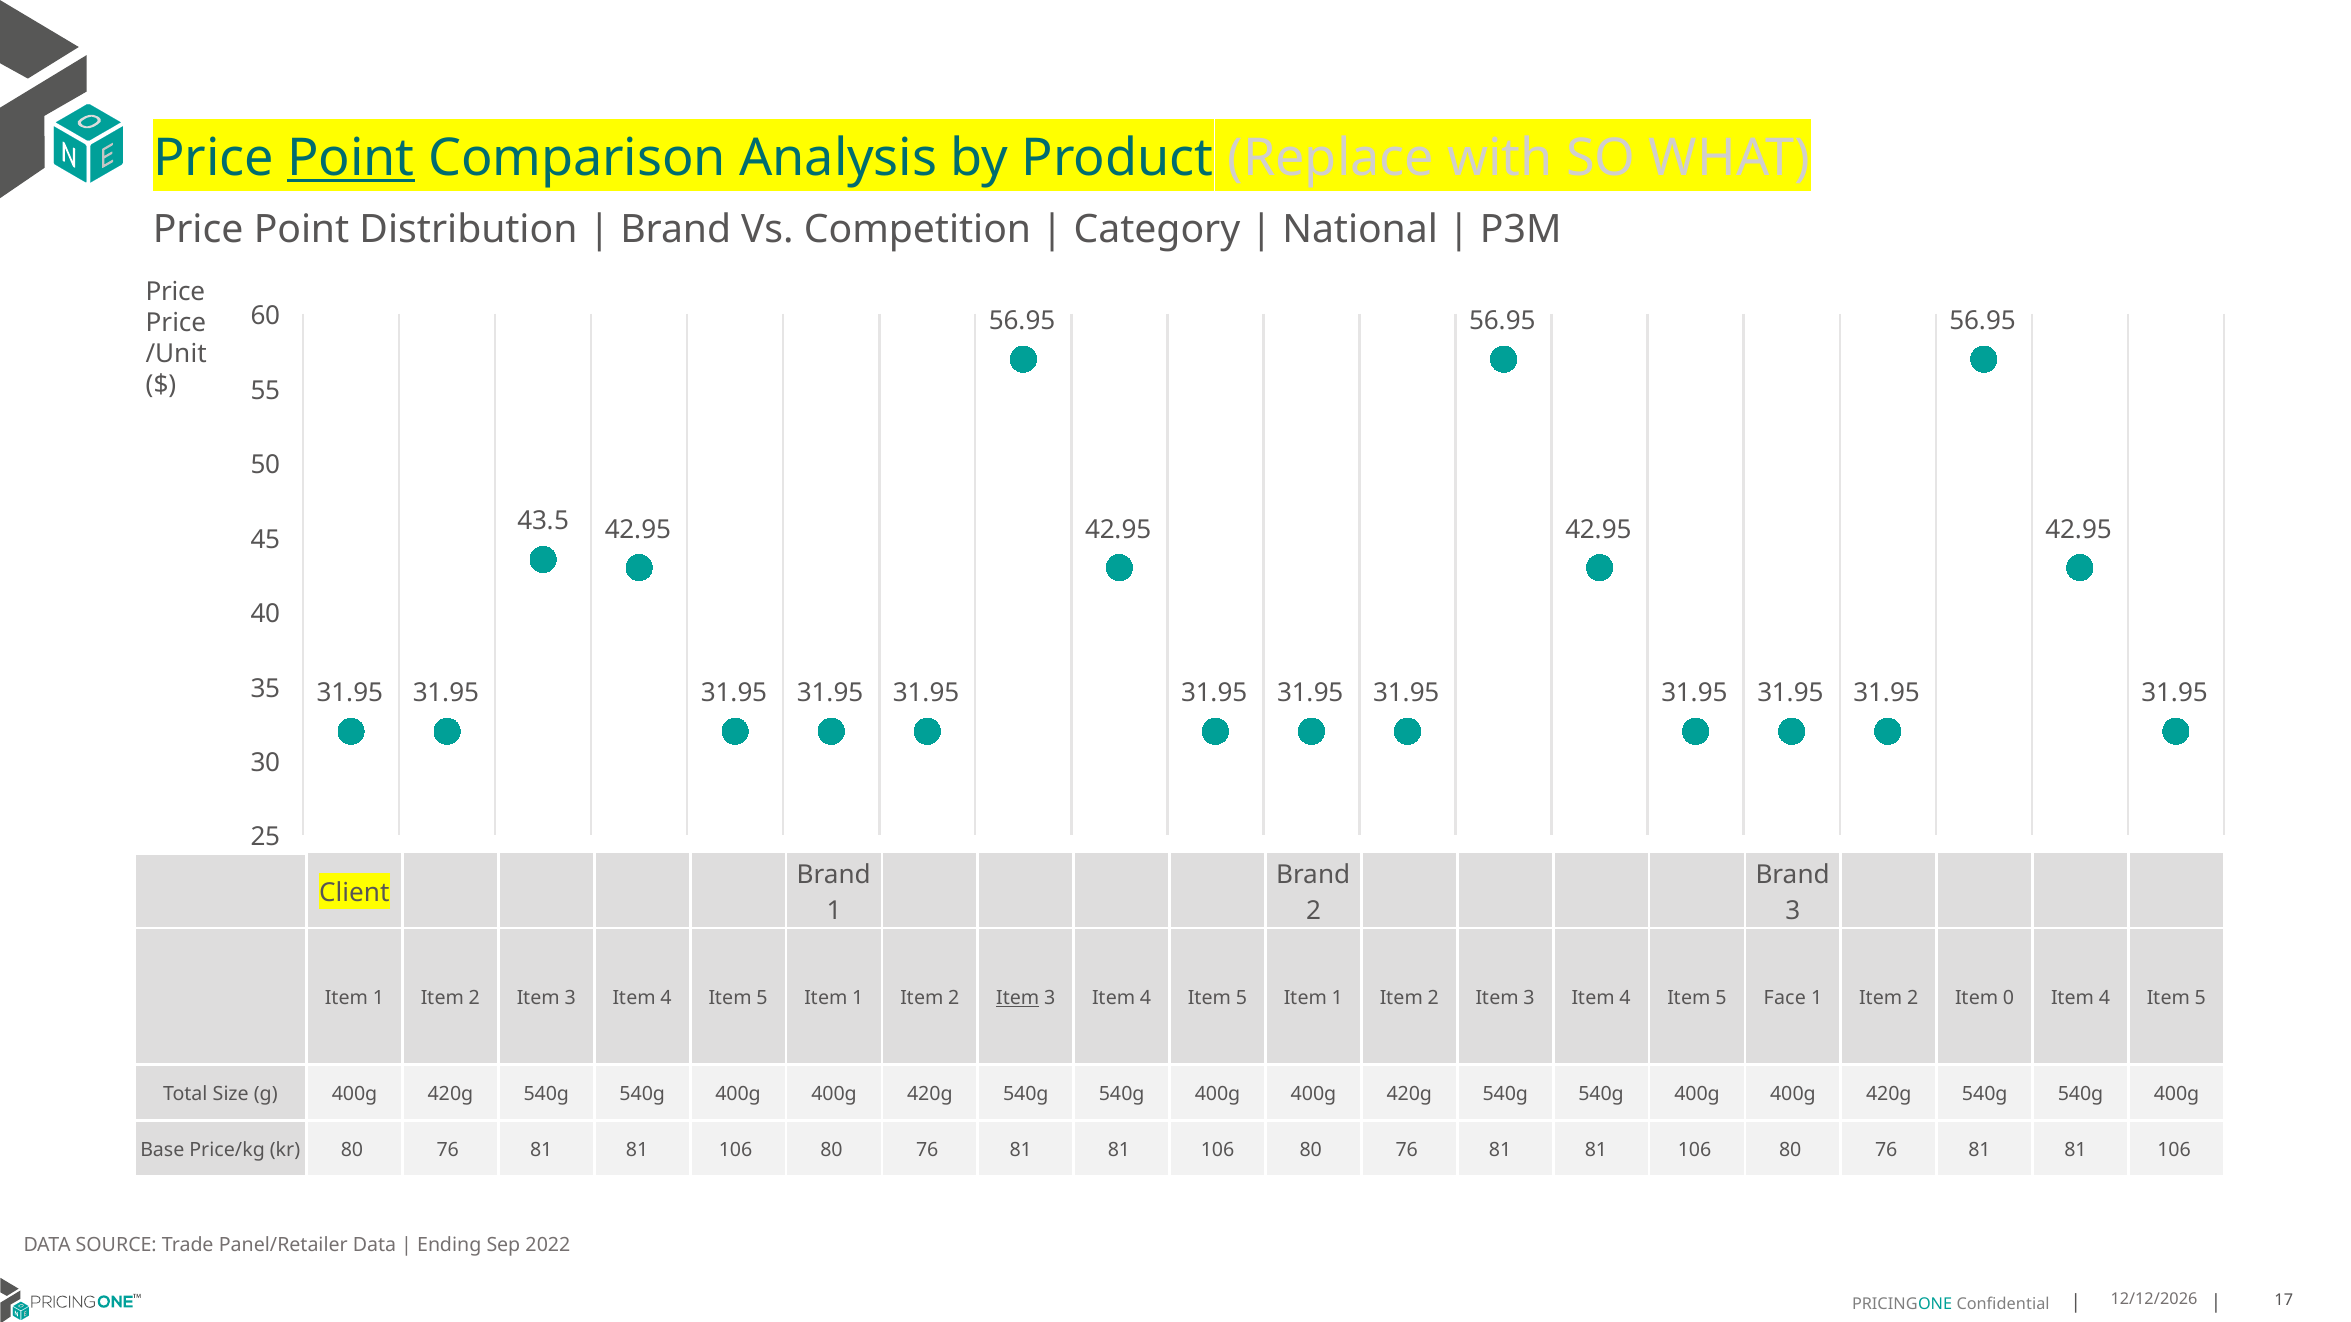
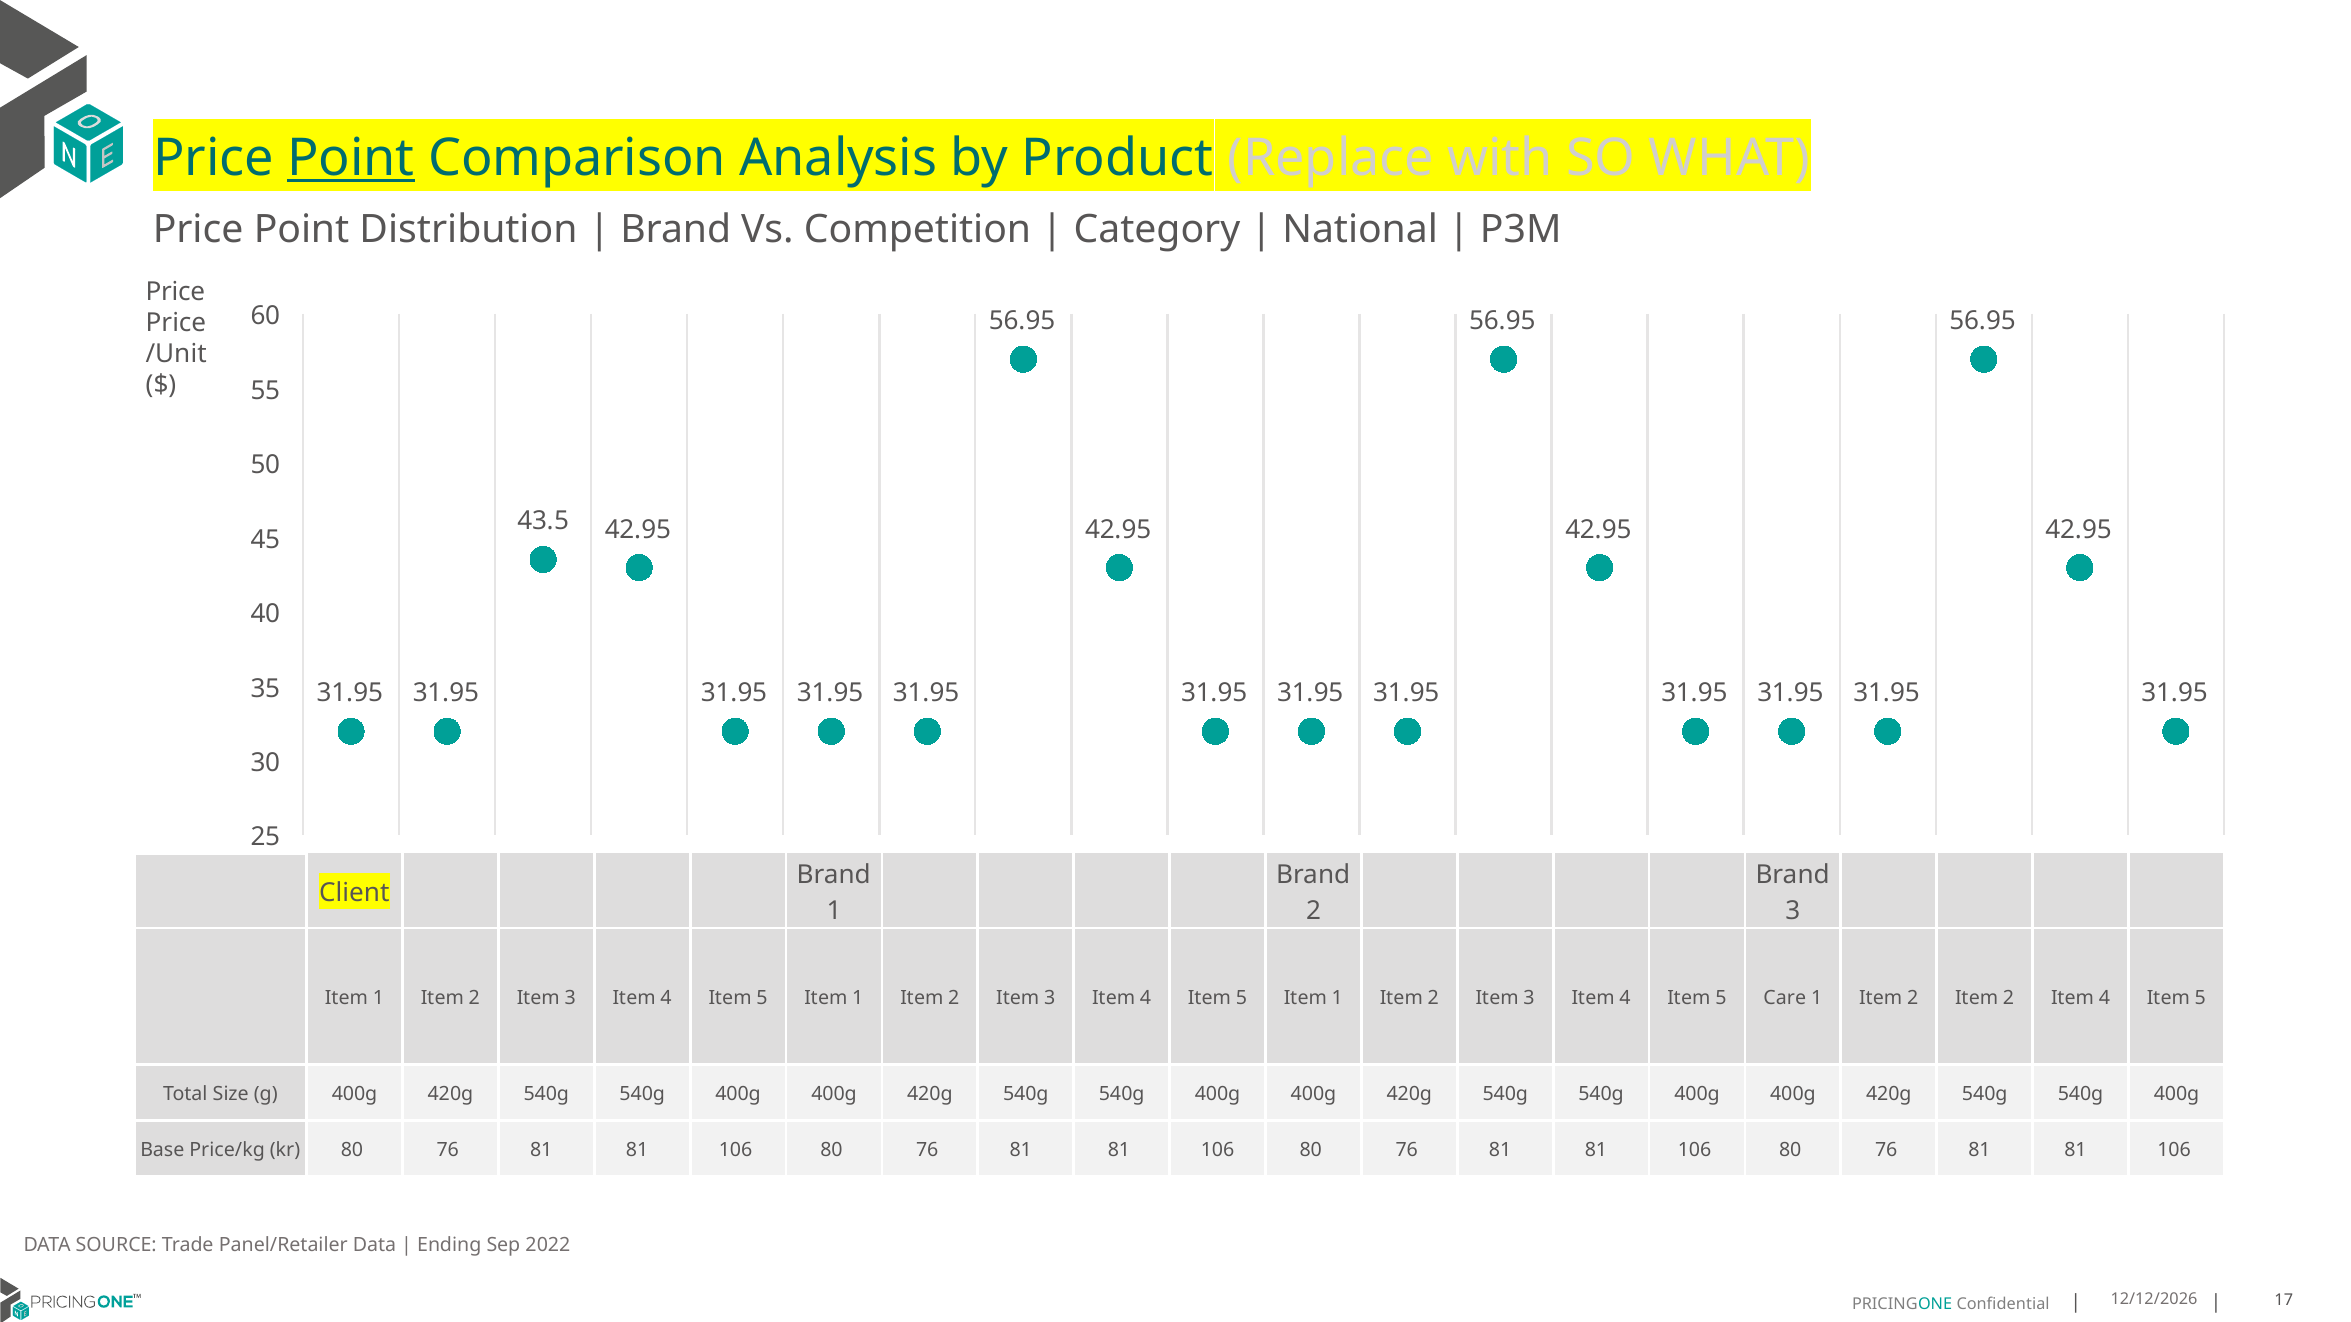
Item underline: present -> none (1018, 998)
Face: Face -> Care (1785, 998)
2 Item 0: 0 -> 2 (2009, 998)
